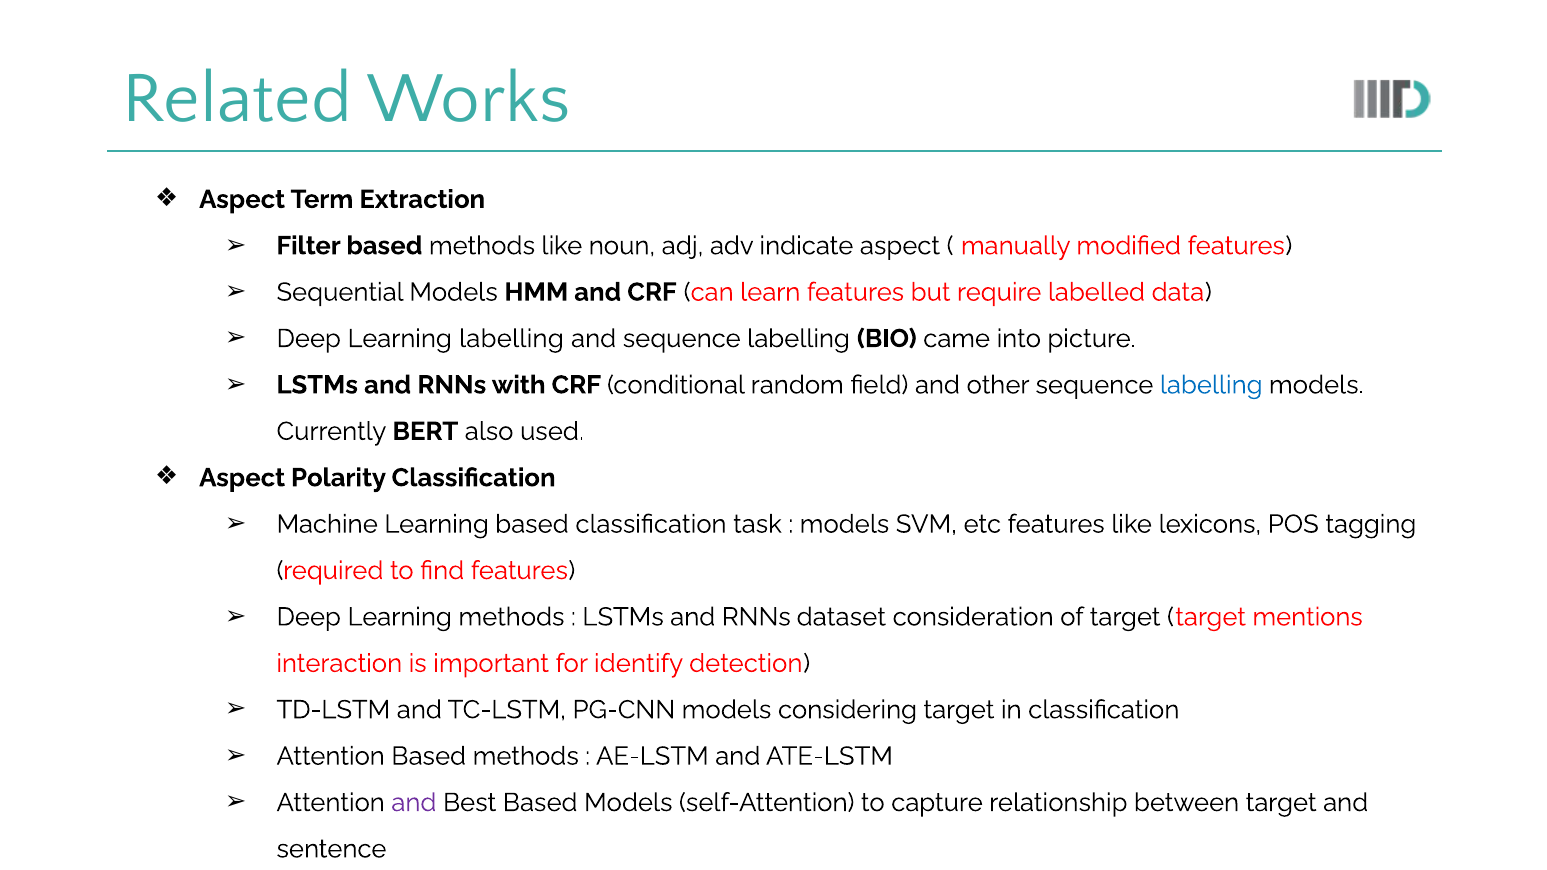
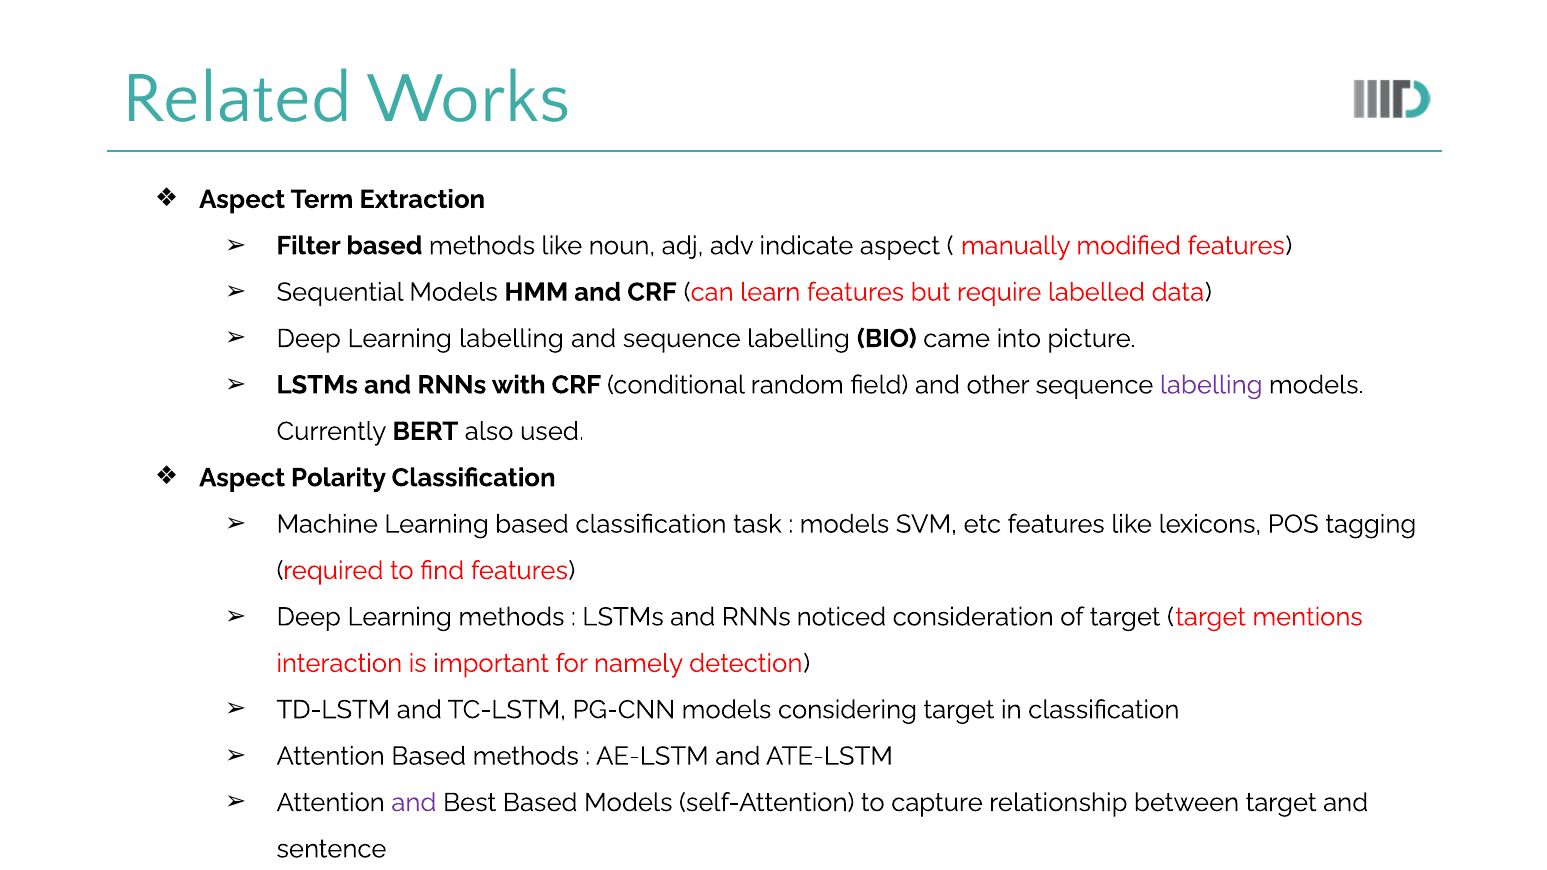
labelling colour: blue -> purple (1211, 385)
dataset: dataset -> noticed (841, 617)
identify: identify -> namely (639, 664)
